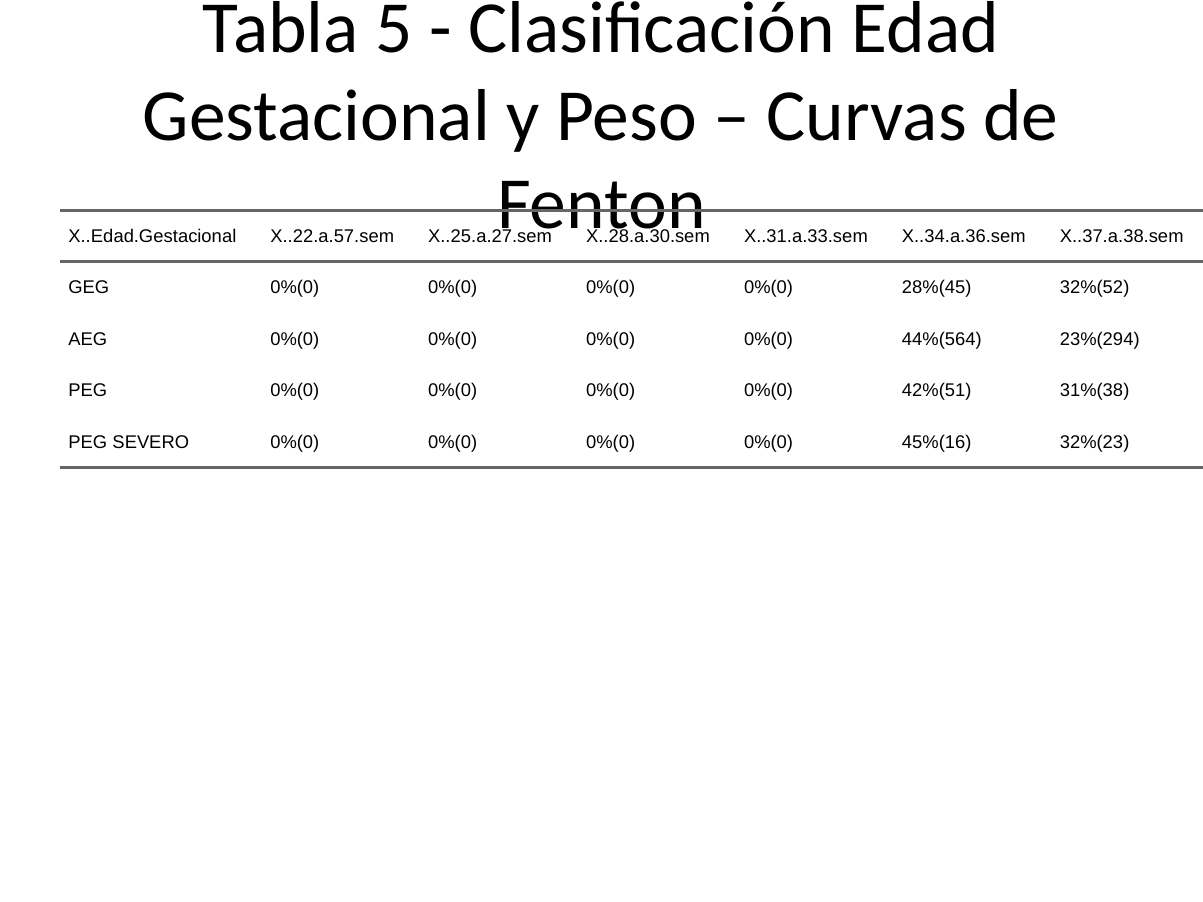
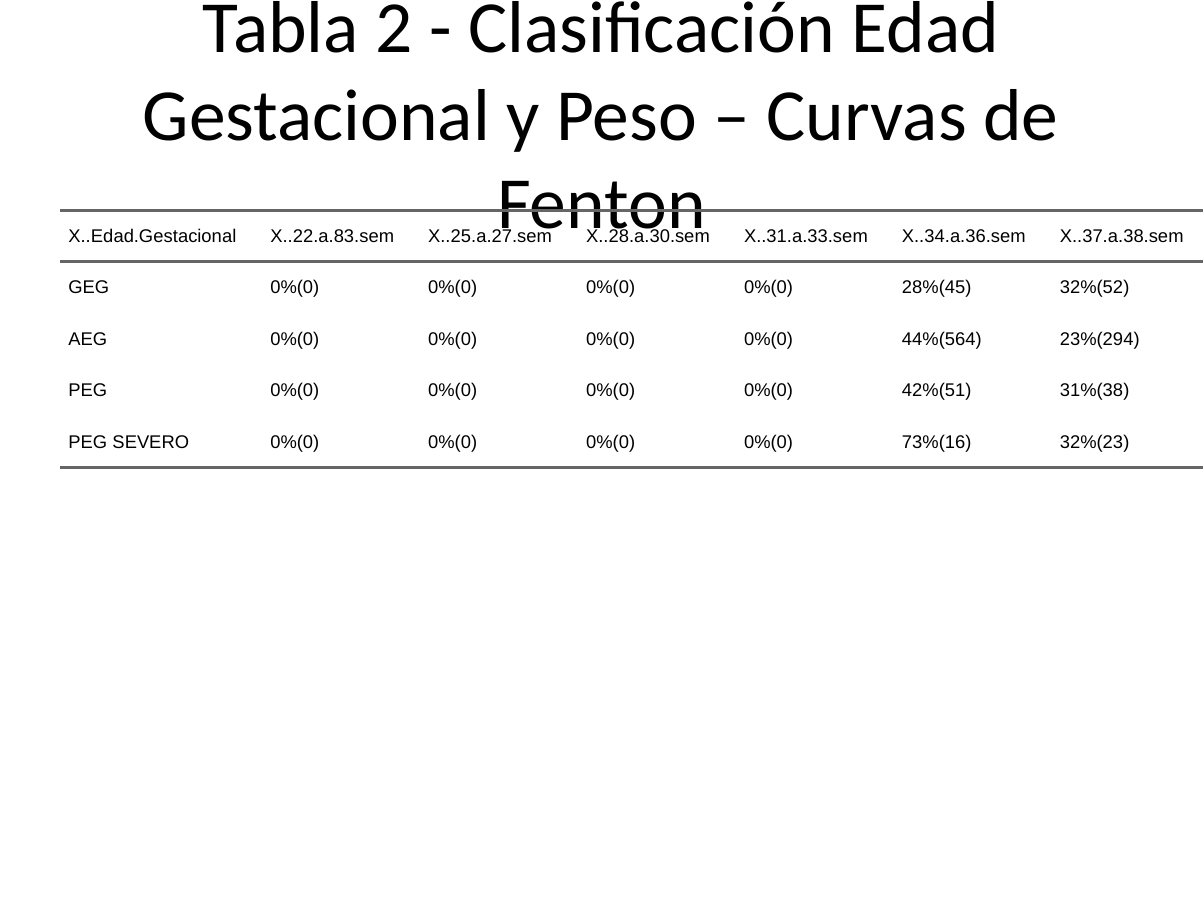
5: 5 -> 2 (394, 28)
X..22.a.57.sem: X..22.a.57.sem -> X..22.a.83.sem (332, 236)
45%(16: 45%(16 -> 73%(16 (937, 442)
